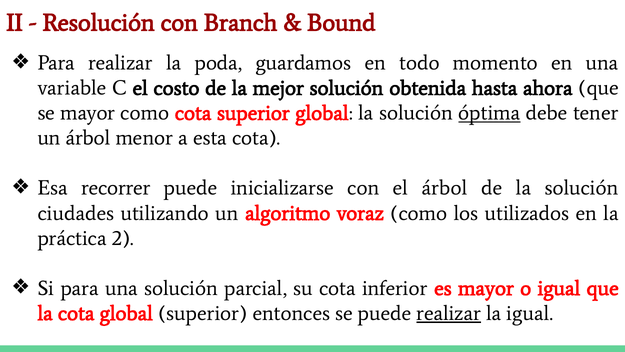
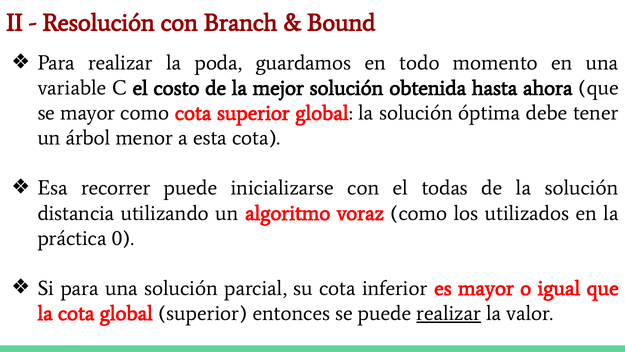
óptima underline: present -> none (489, 113)
el árbol: árbol -> todas (445, 188)
ciudades: ciudades -> distancia (76, 213)
2: 2 -> 0 (123, 238)
la igual: igual -> valor (530, 313)
